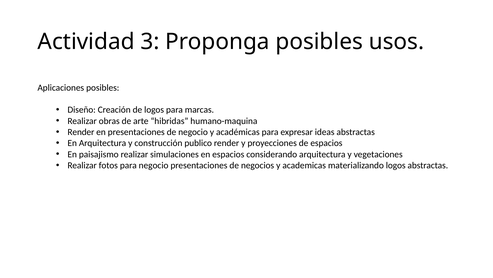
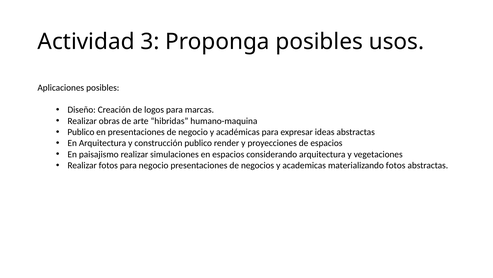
Render: Render -> Publico (81, 132)
materializando logos: logos -> fotos (396, 165)
